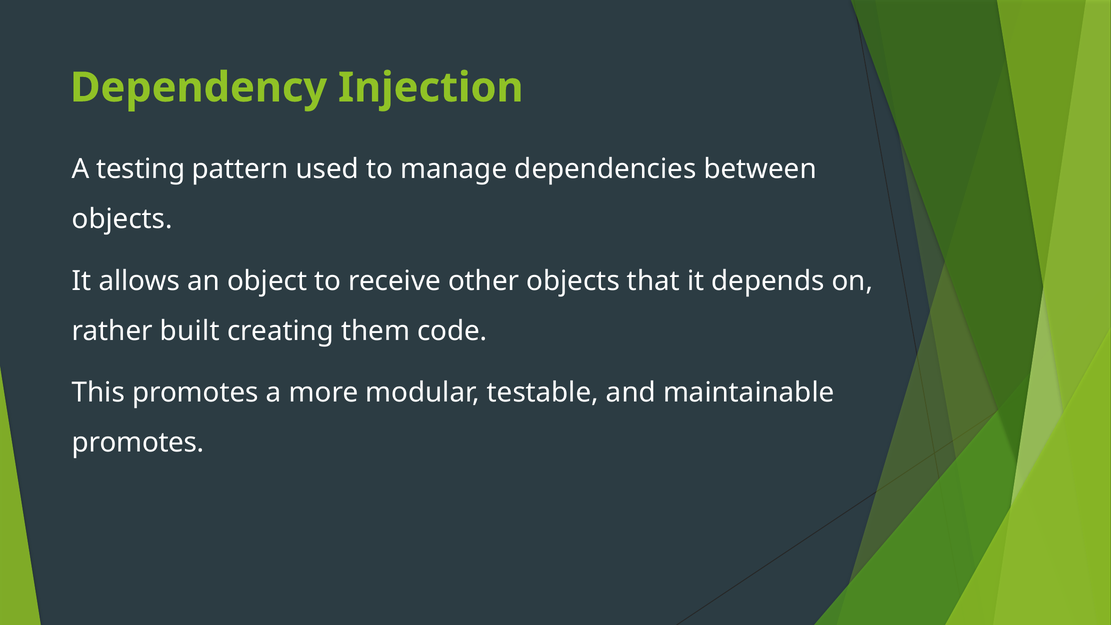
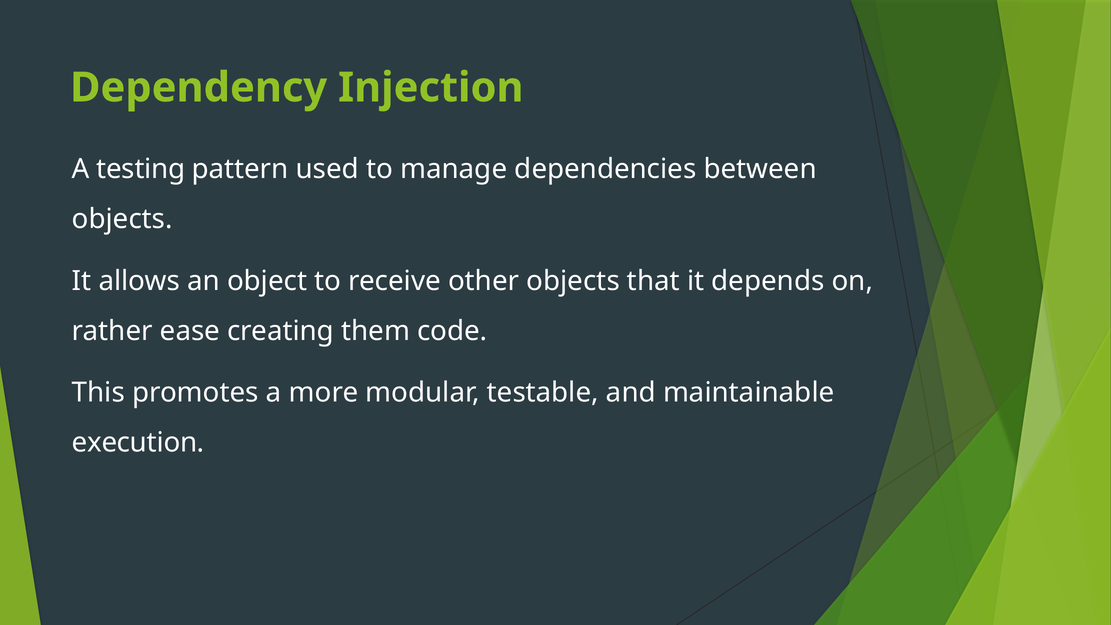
built: built -> ease (190, 331)
promotes: promotes -> execution (138, 442)
